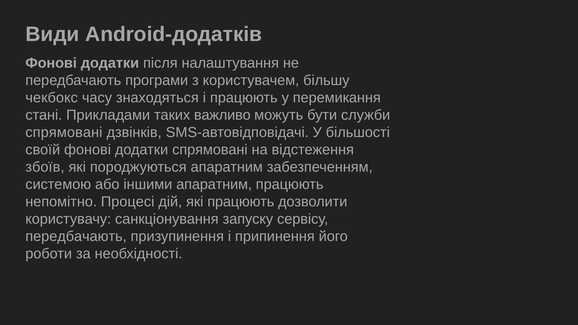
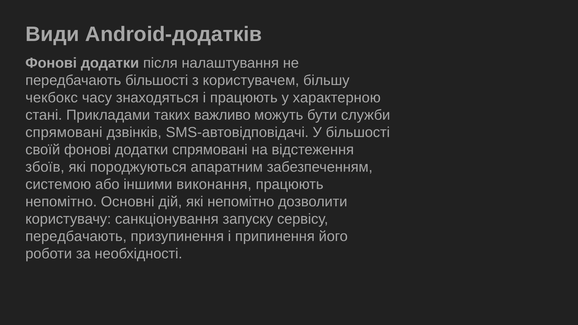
передбачають програми: програми -> більшості (157, 80)
перемикання: перемикання -> характерною (337, 98)
іншими апаратним: апаратним -> виконання (214, 184)
Процесі: Процесі -> Основні (128, 202)
які працюють: працюють -> непомітно (241, 202)
